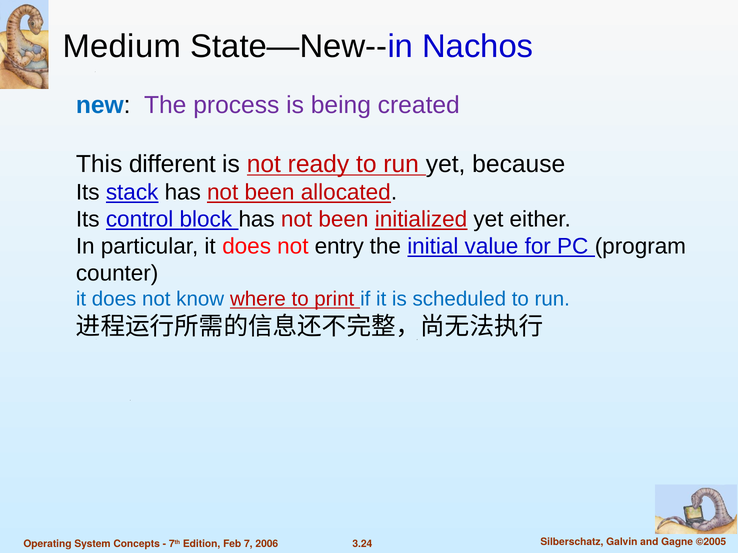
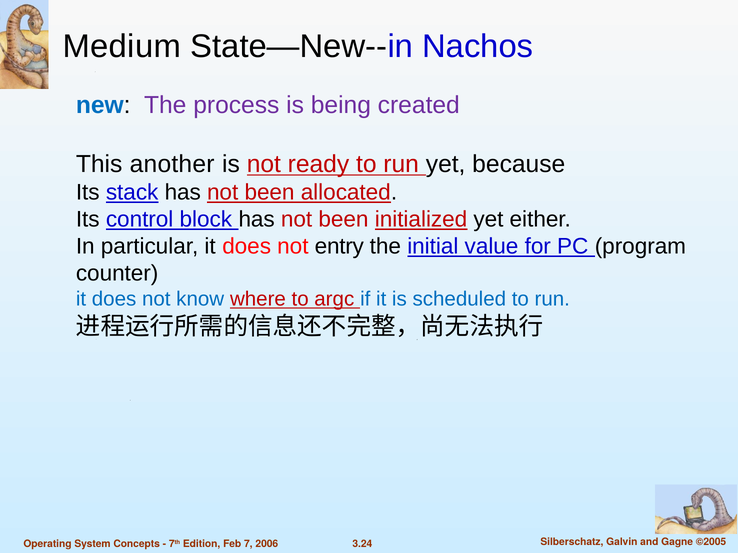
different: different -> another (172, 164)
print: print -> argc (334, 299)
